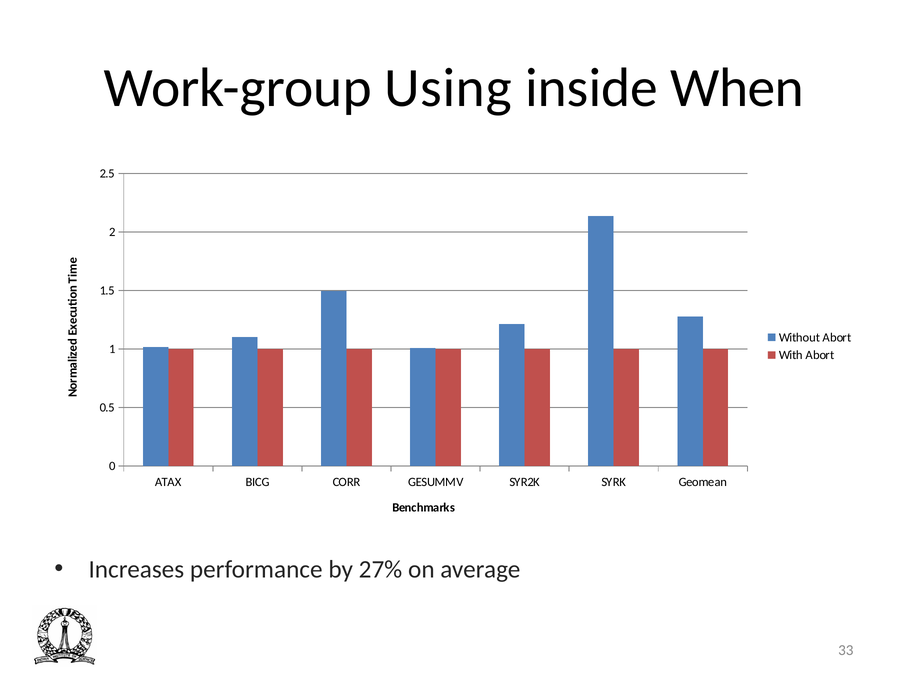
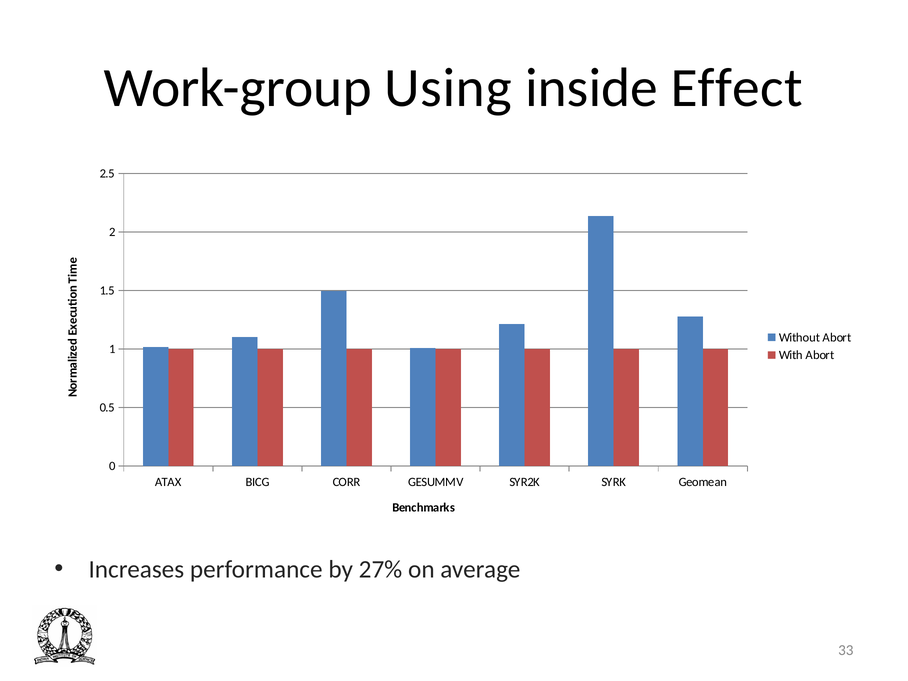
When: When -> Effect (737, 88)
